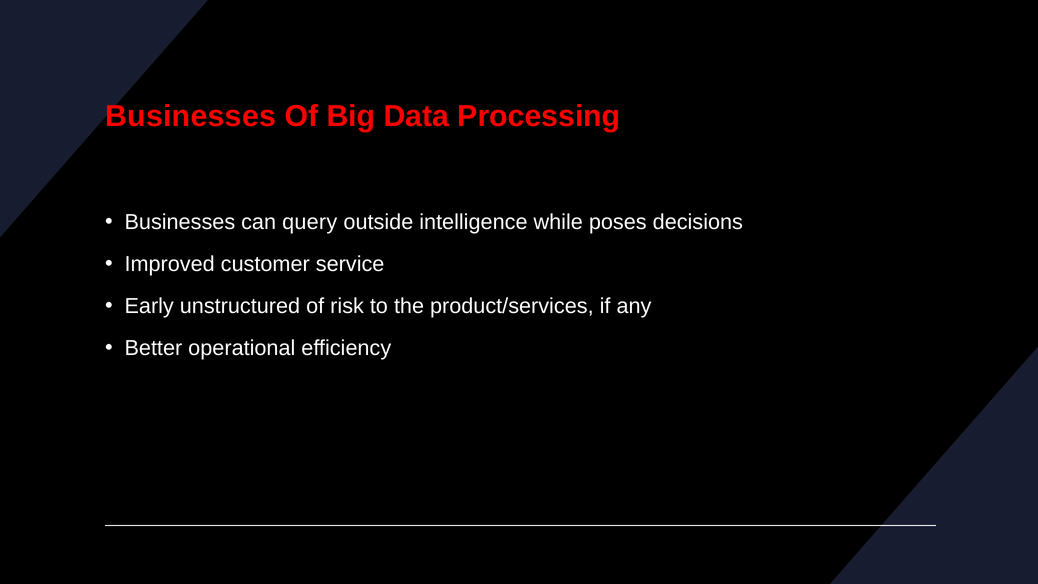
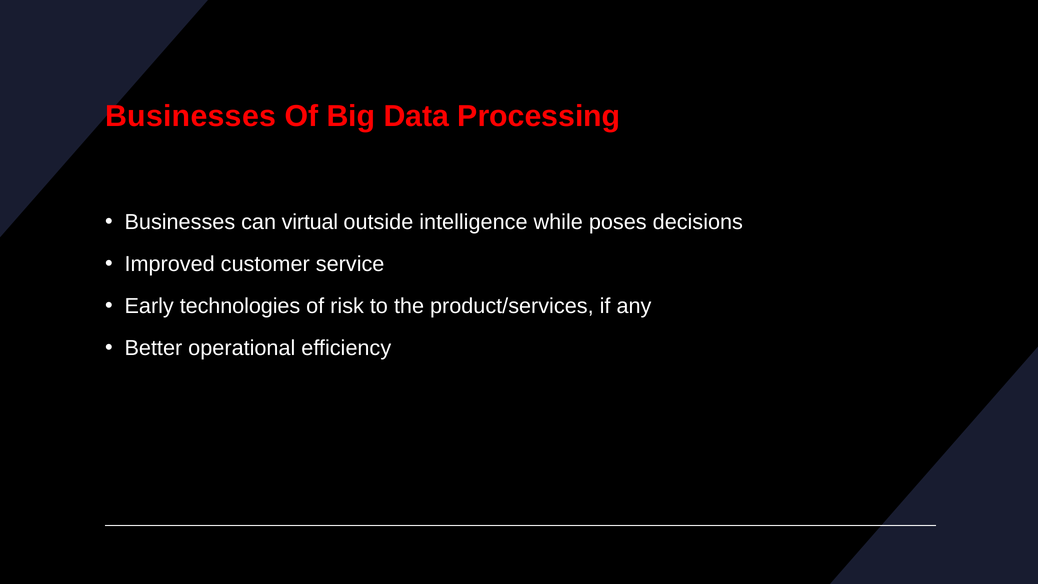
query: query -> virtual (310, 222)
unstructured: unstructured -> technologies (240, 306)
